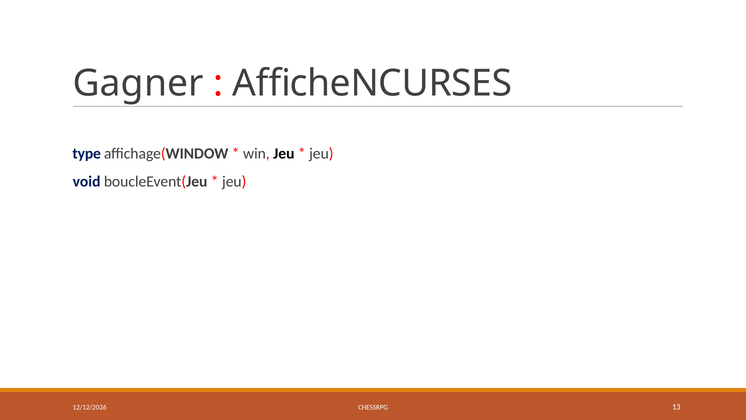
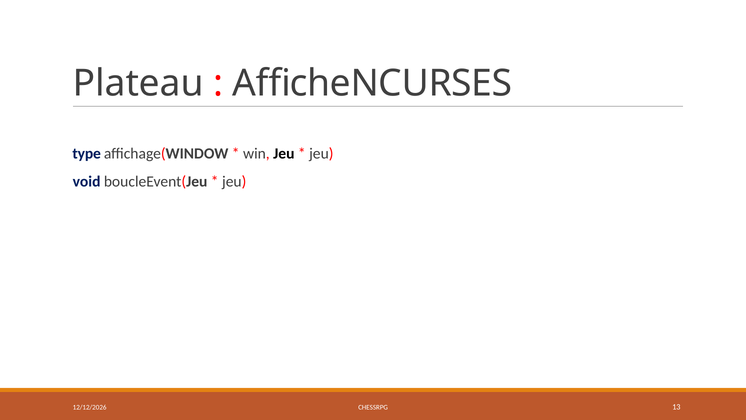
Gagner: Gagner -> Plateau (138, 84)
